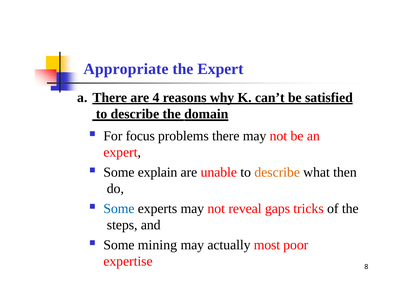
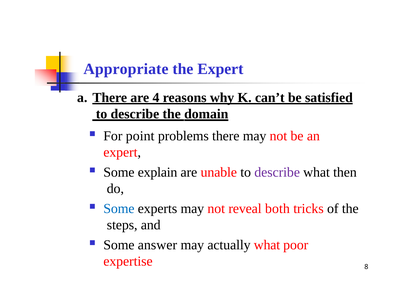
focus: focus -> point (140, 136)
describe colour: orange -> purple (277, 172)
gaps: gaps -> both (277, 208)
mining: mining -> answer (157, 245)
actually most: most -> what (267, 245)
